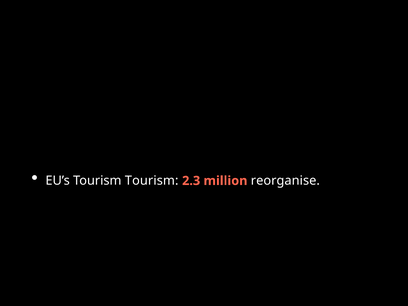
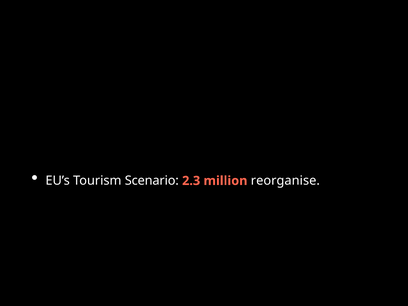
Tourism Tourism: Tourism -> Scenario (152, 181)
